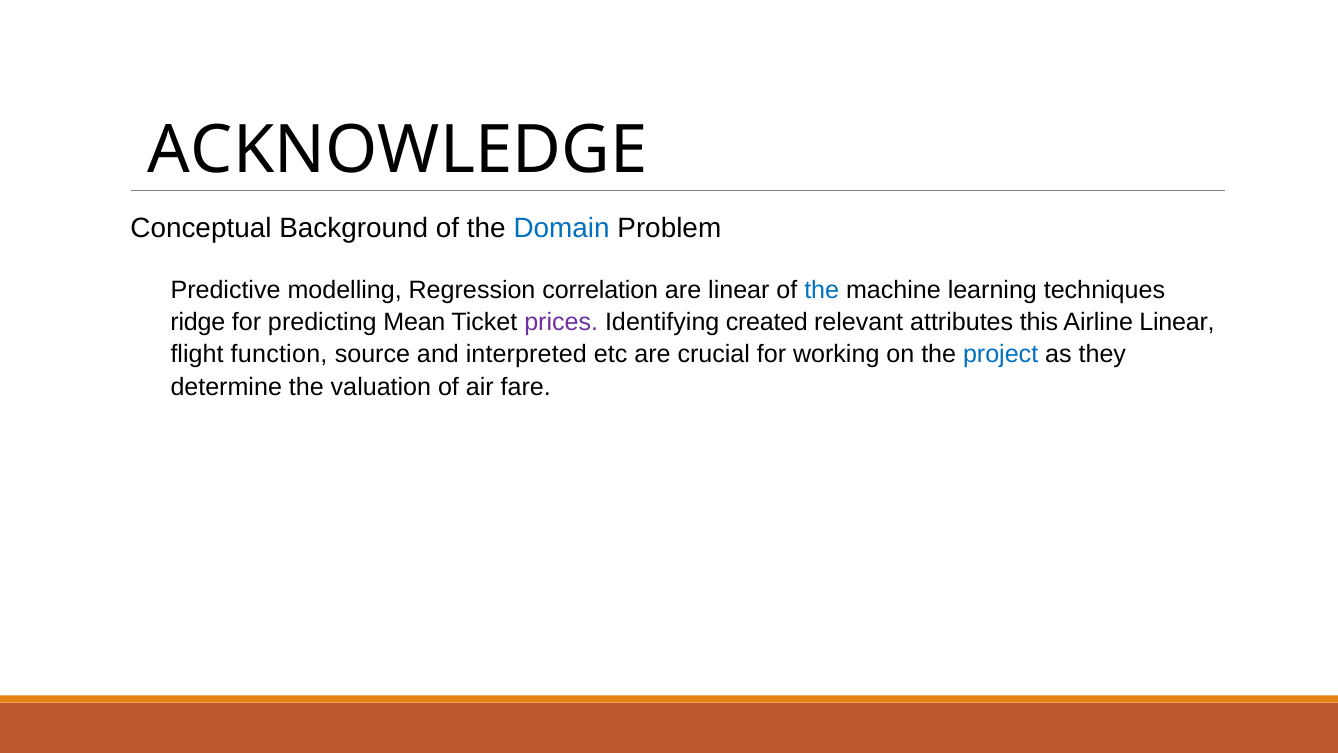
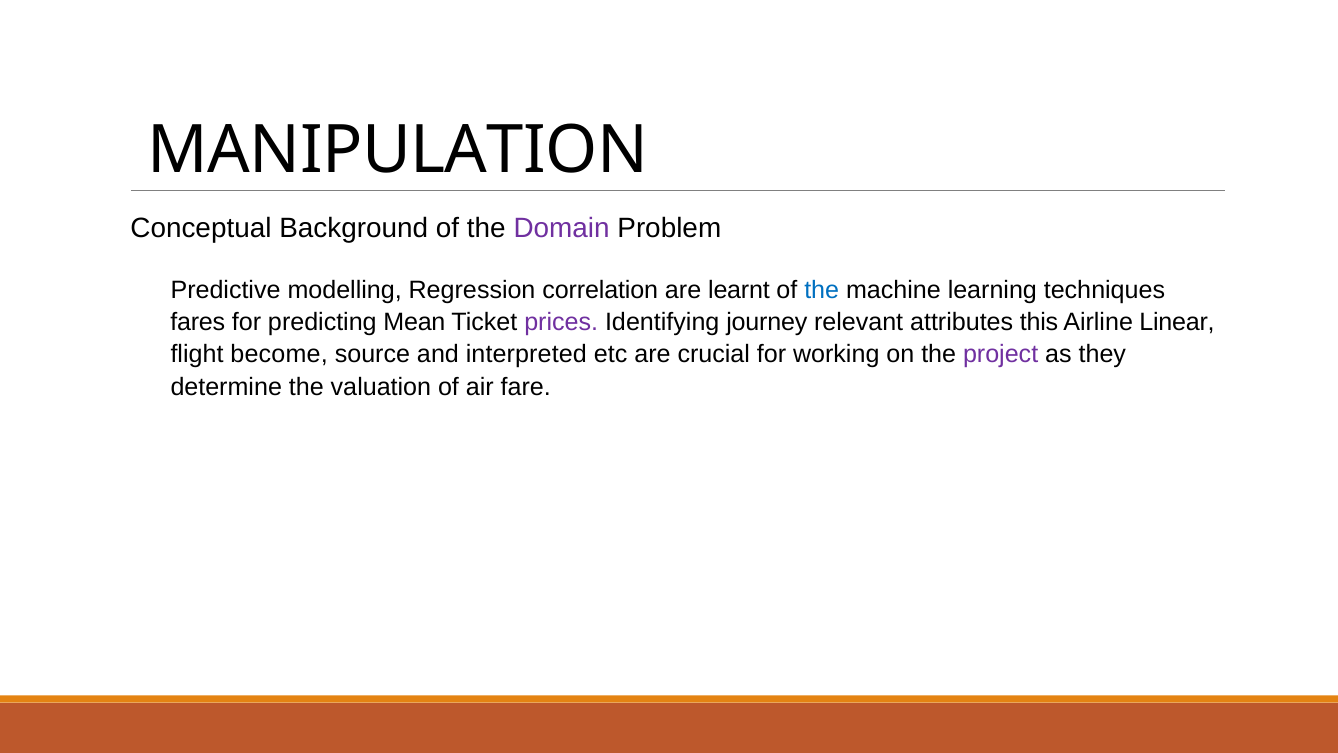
ACKNOWLEDGE: ACKNOWLEDGE -> MANIPULATION (398, 150)
Domain colour: blue -> purple (562, 229)
are linear: linear -> learnt (739, 290)
ridge: ridge -> fares (198, 322)
created: created -> journey (767, 322)
function: function -> become (279, 355)
project colour: blue -> purple (1001, 355)
